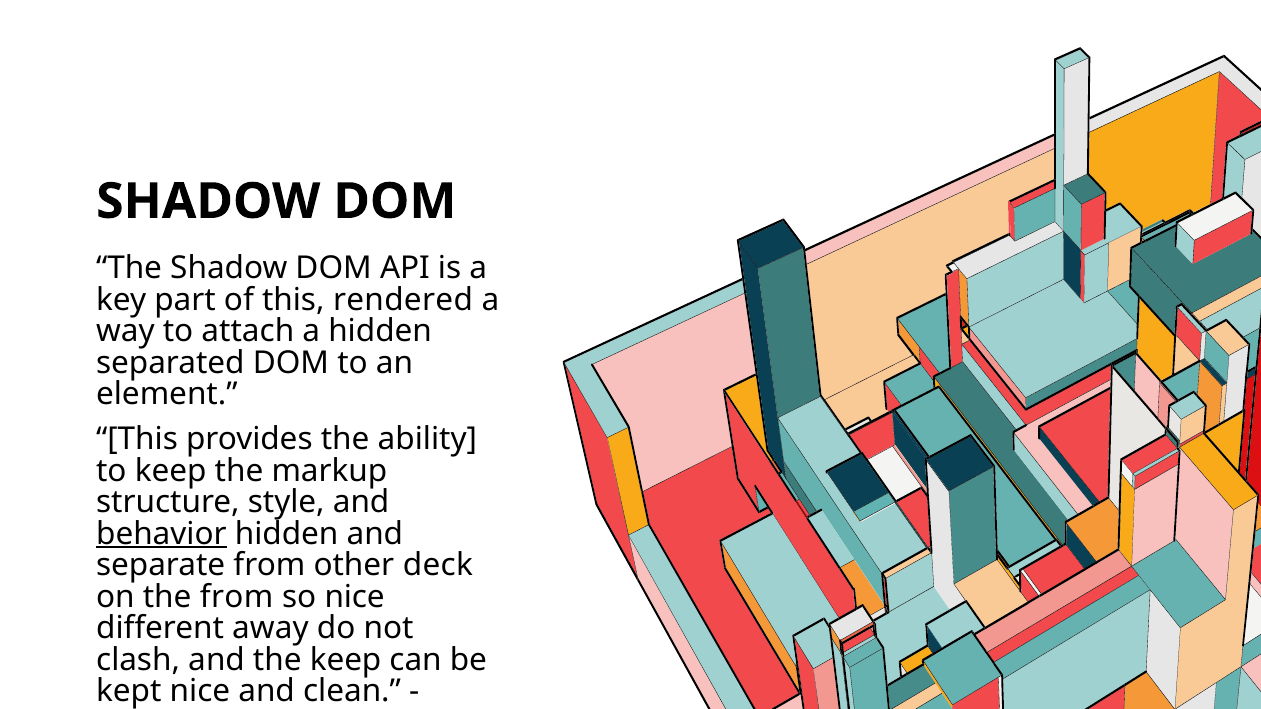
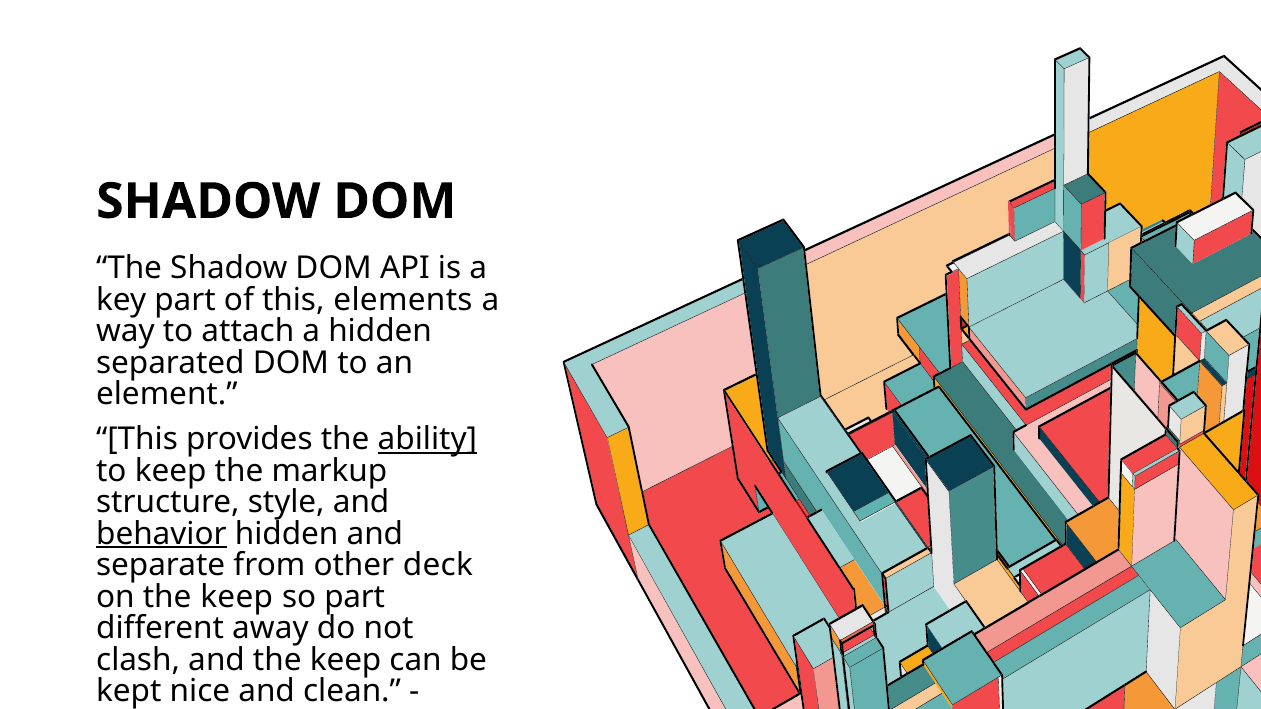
rendered: rendered -> elements (403, 300)
ability underline: none -> present (427, 439)
on the from: from -> keep (237, 597)
so nice: nice -> part (355, 597)
